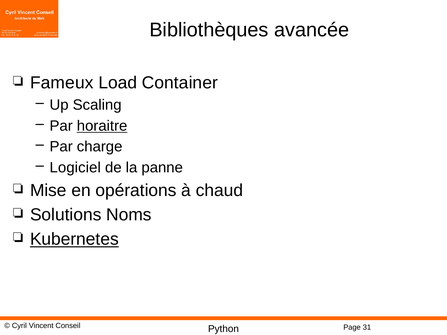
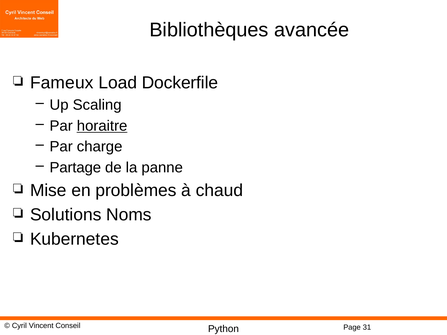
Container: Container -> Dockerfile (180, 83)
Logiciel: Logiciel -> Partage (75, 168)
opérations: opérations -> problèmes (136, 191)
Kubernetes underline: present -> none (74, 239)
